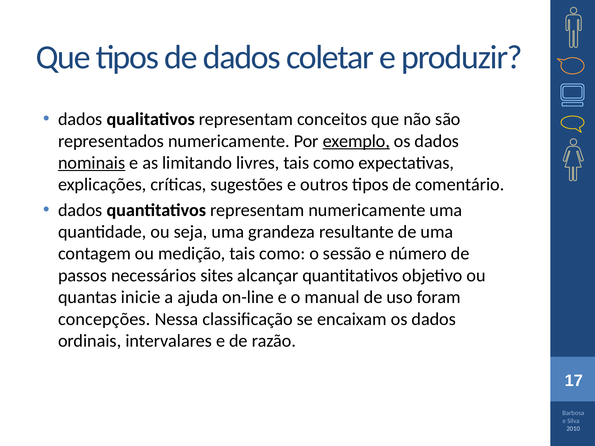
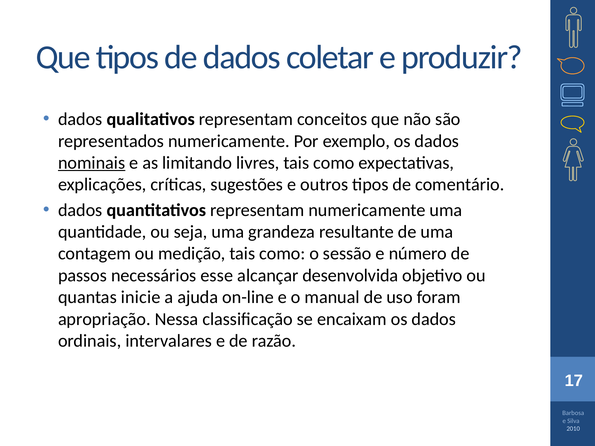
exemplo underline: present -> none (356, 141)
sites: sites -> esse (217, 276)
alcançar quantitativos: quantitativos -> desenvolvida (350, 276)
concepções: concepções -> apropriação (104, 319)
